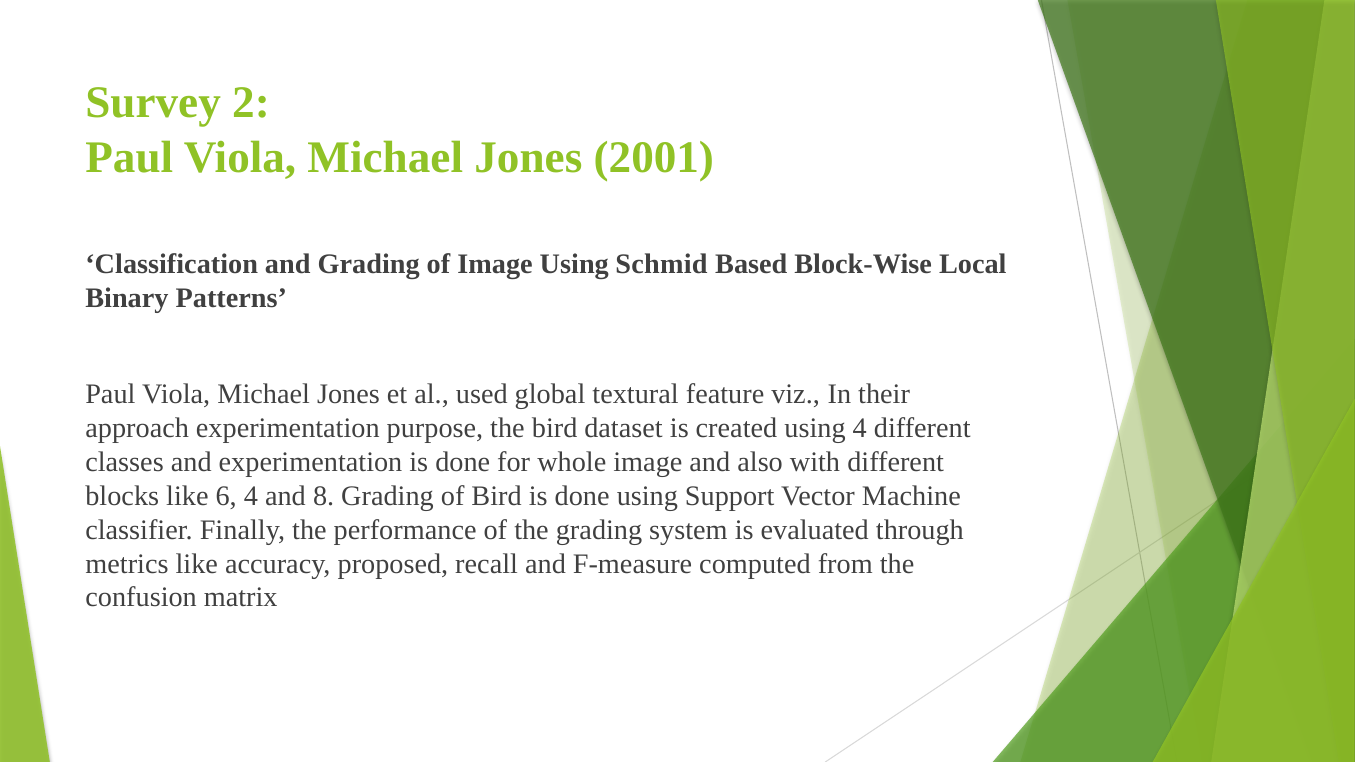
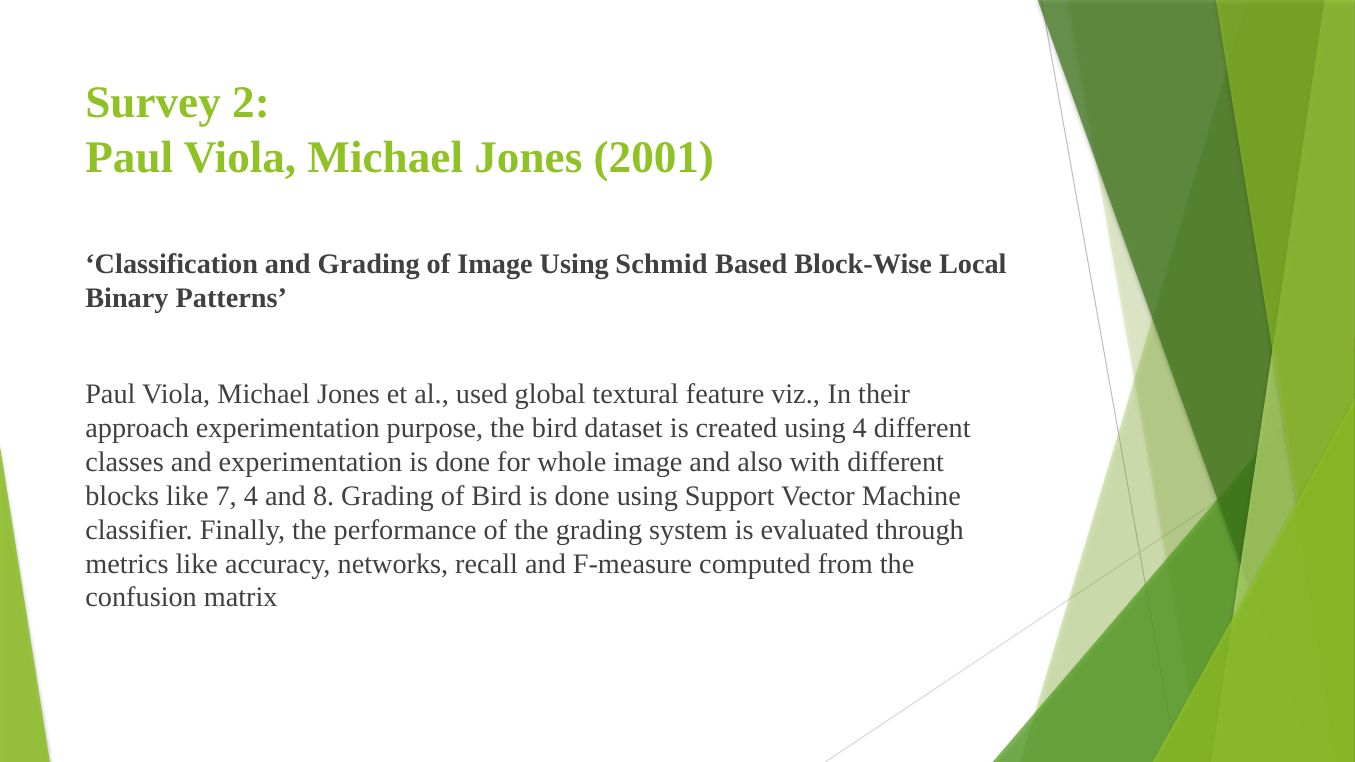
6: 6 -> 7 (226, 496)
proposed: proposed -> networks (393, 564)
